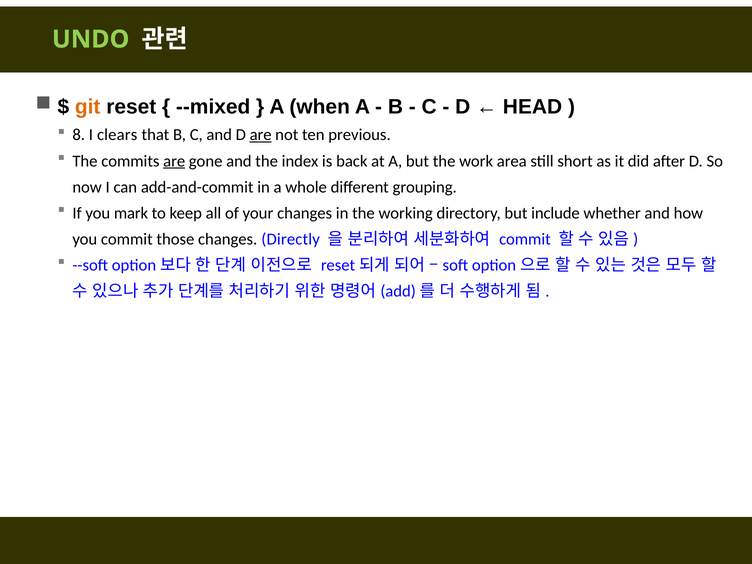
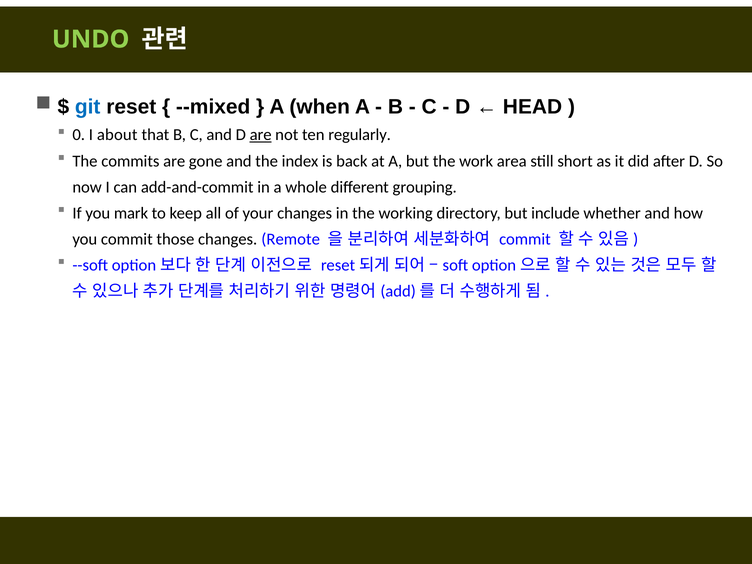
git colour: orange -> blue (88, 107)
8: 8 -> 0 (79, 135)
clears: clears -> about (117, 135)
previous: previous -> regularly (360, 135)
are underline: present -> none (174, 161)
Directly: Directly -> Remote (291, 239)
